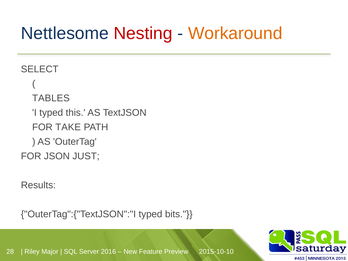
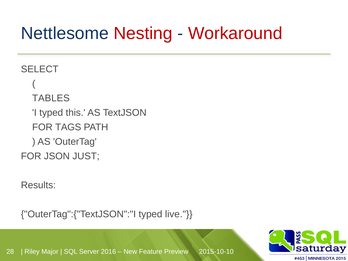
Workaround colour: orange -> red (235, 33)
TAKE: TAKE -> TAGS (68, 127)
bits: bits -> live (179, 214)
